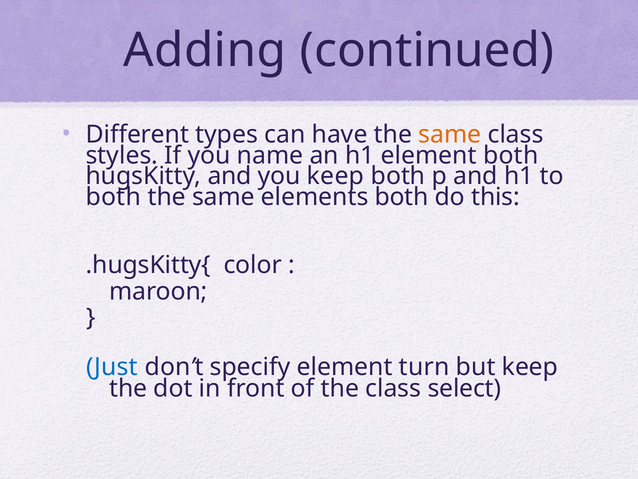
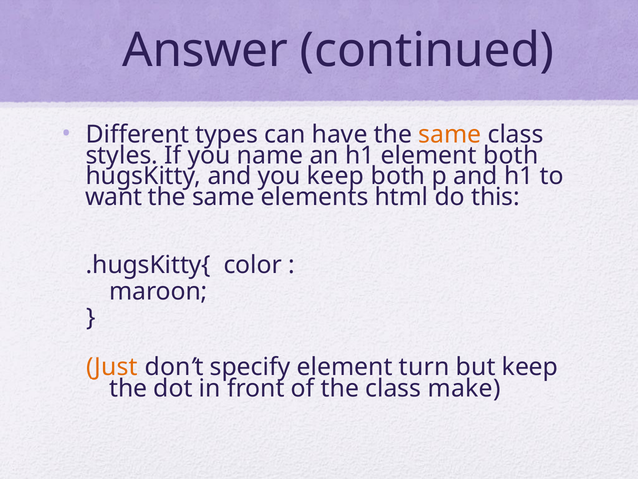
Adding: Adding -> Answer (205, 50)
both: both -> want (114, 197)
elements both: both -> html (402, 197)
Just colour: blue -> orange (112, 367)
select: select -> make (464, 388)
